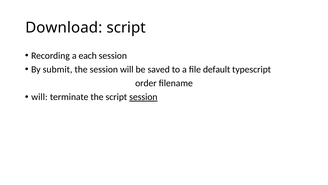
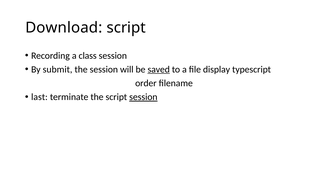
each: each -> class (88, 55)
saved underline: none -> present (159, 69)
default: default -> display (217, 69)
will: will -> last (39, 97)
